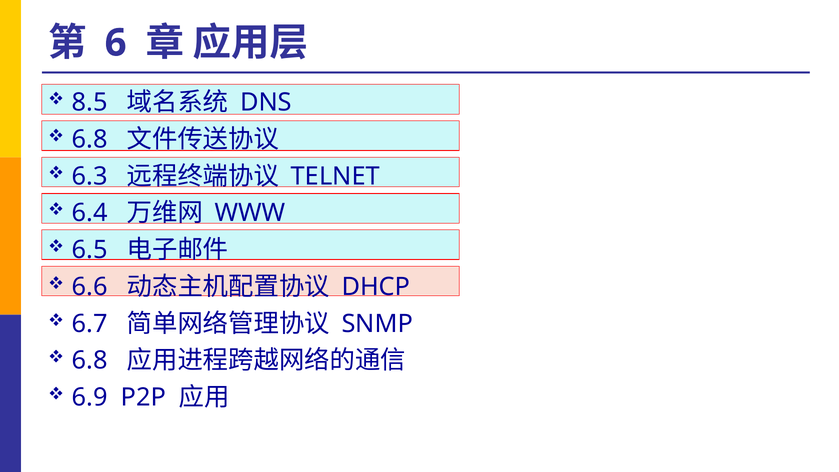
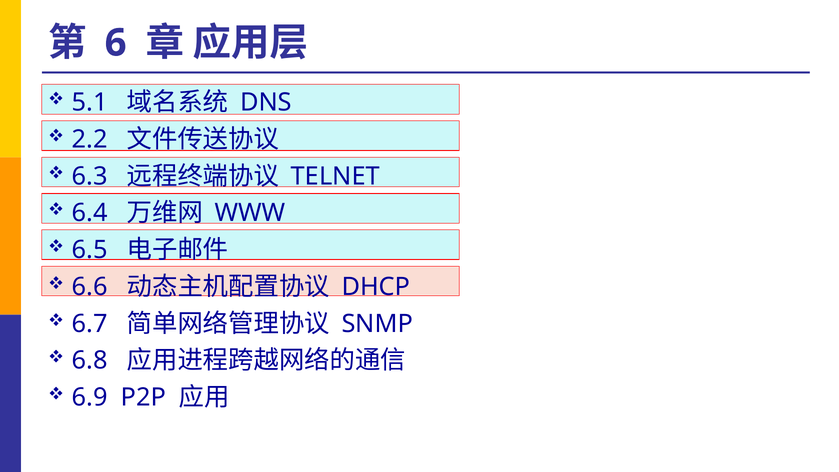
8.5: 8.5 -> 5.1 (90, 102)
6.8: 6.8 -> 2.2 (90, 139)
